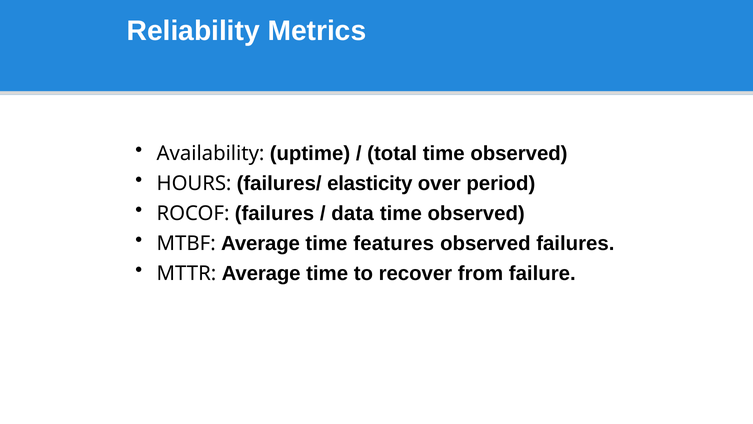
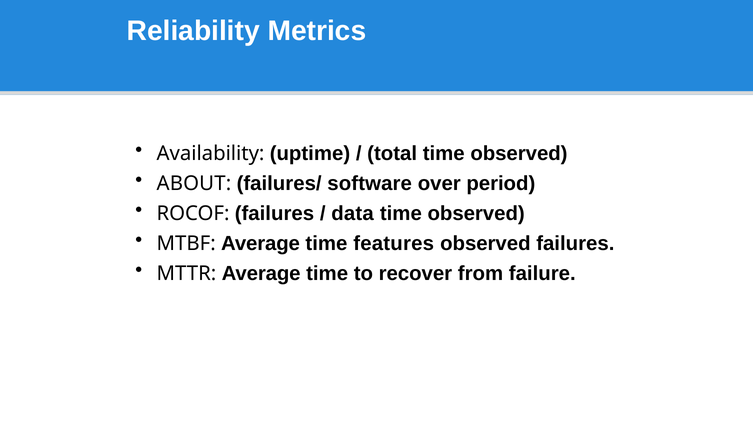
HOURS: HOURS -> ABOUT (194, 183)
elasticity: elasticity -> software (370, 183)
